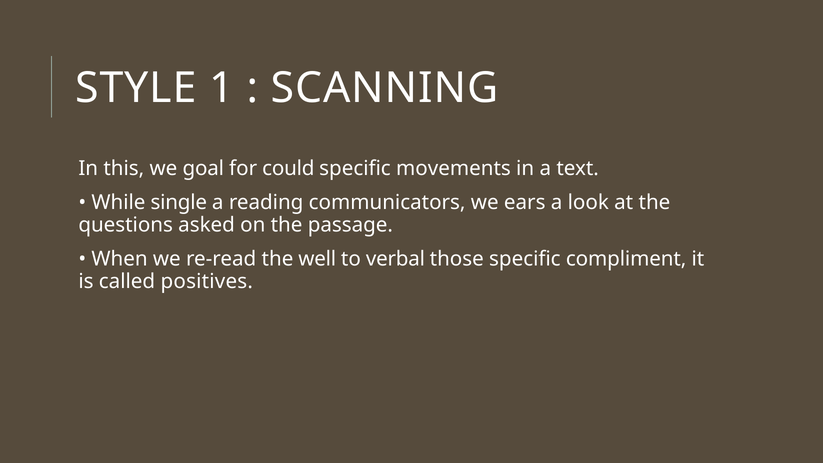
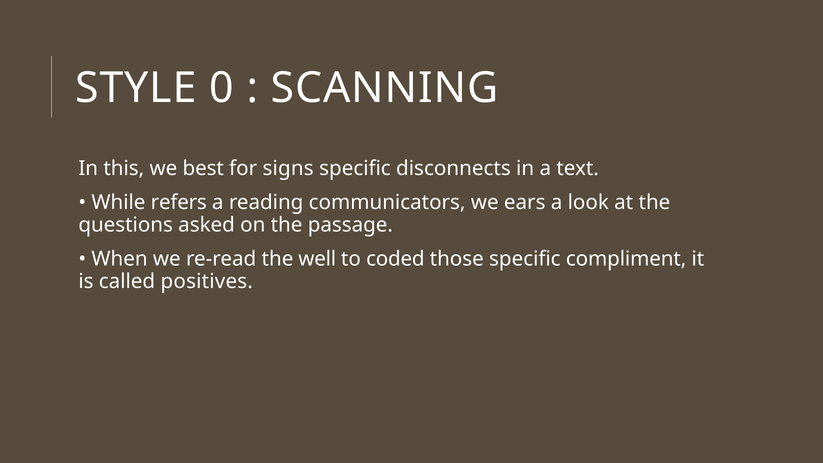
1: 1 -> 0 (222, 88)
goal: goal -> best (203, 168)
could: could -> signs (288, 168)
movements: movements -> disconnects (453, 168)
single: single -> refers (179, 203)
verbal: verbal -> coded (395, 259)
